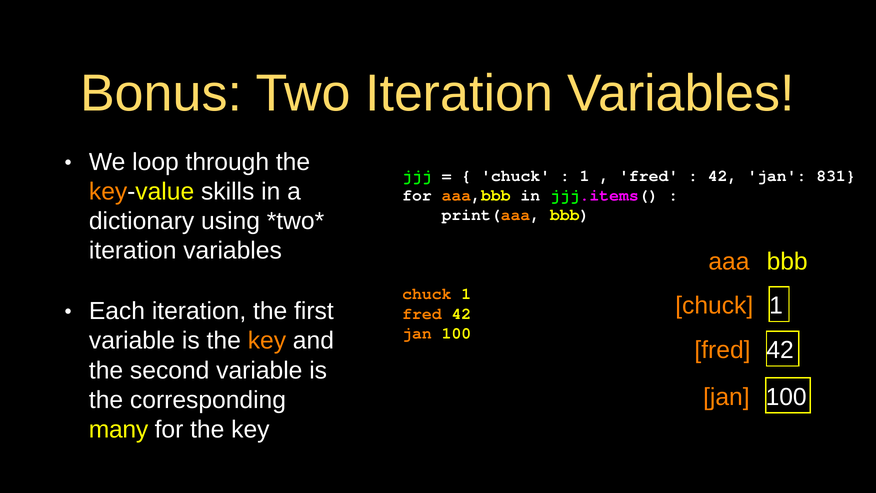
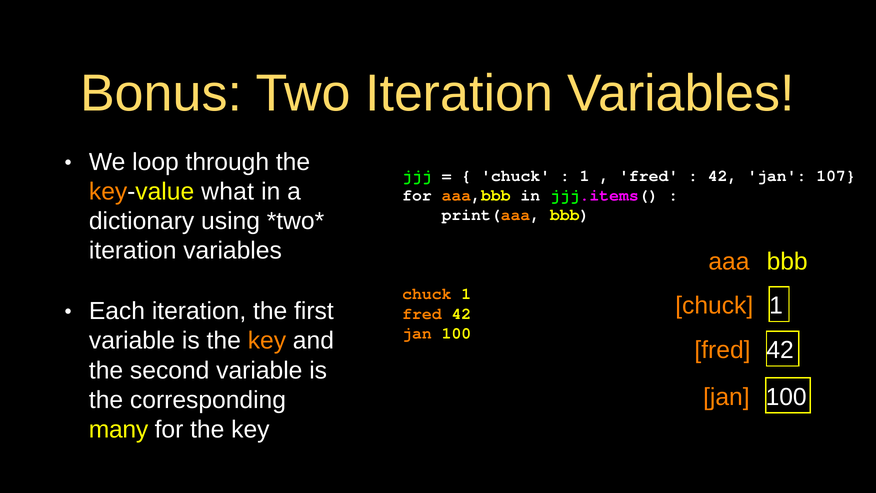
831: 831 -> 107 (836, 176)
skills: skills -> what (228, 192)
